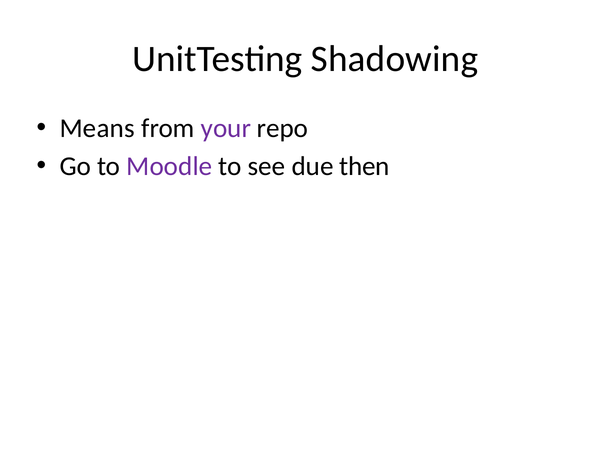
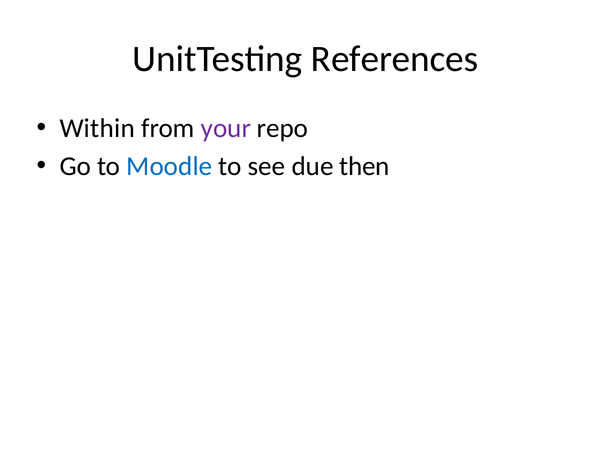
Shadowing: Shadowing -> References (395, 59)
Means: Means -> Within (97, 128)
Moodle colour: purple -> blue (169, 166)
